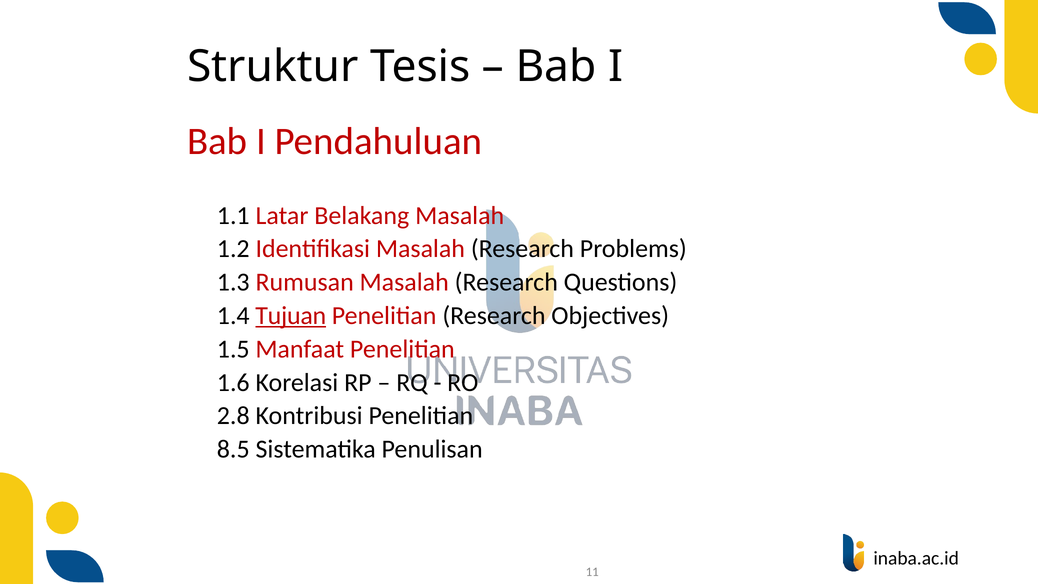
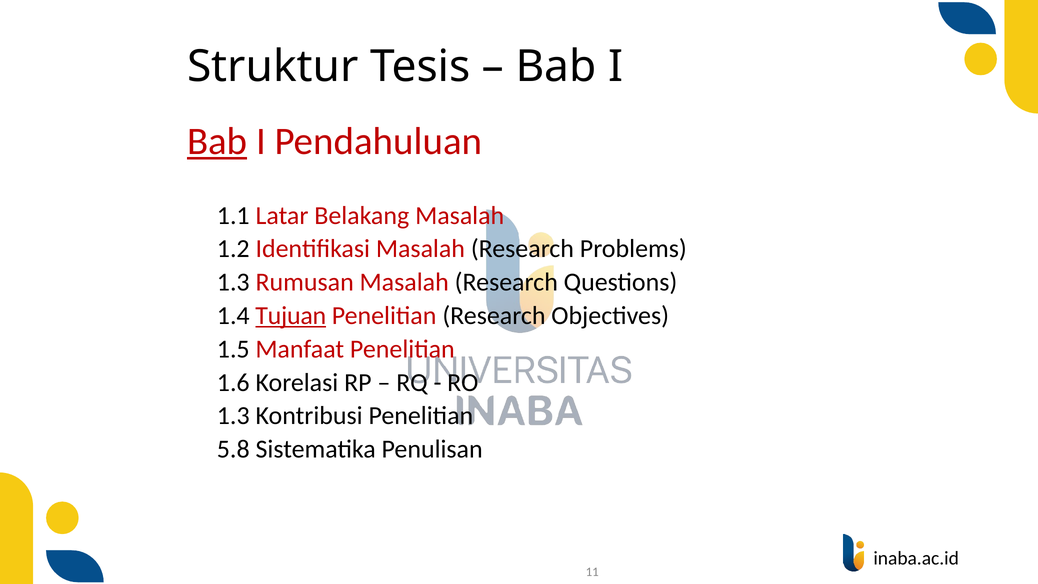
Bab underline: none -> present (217, 141)
2.8: 2.8 -> 1.3 (233, 416)
8.5: 8.5 -> 5.8 (233, 449)
